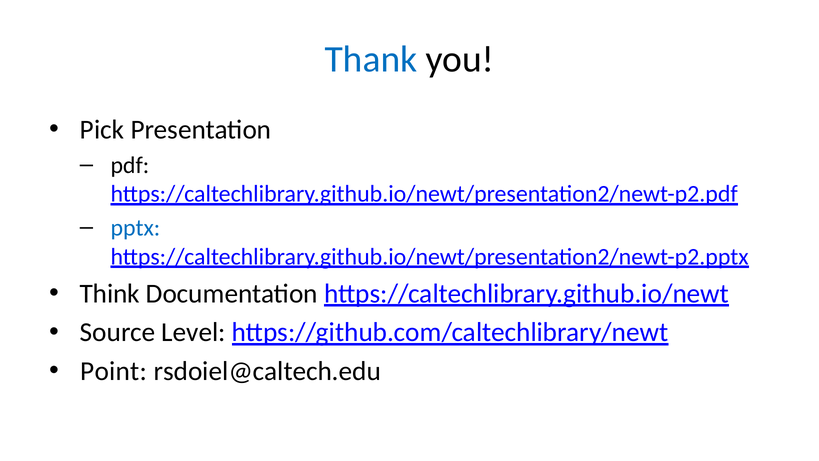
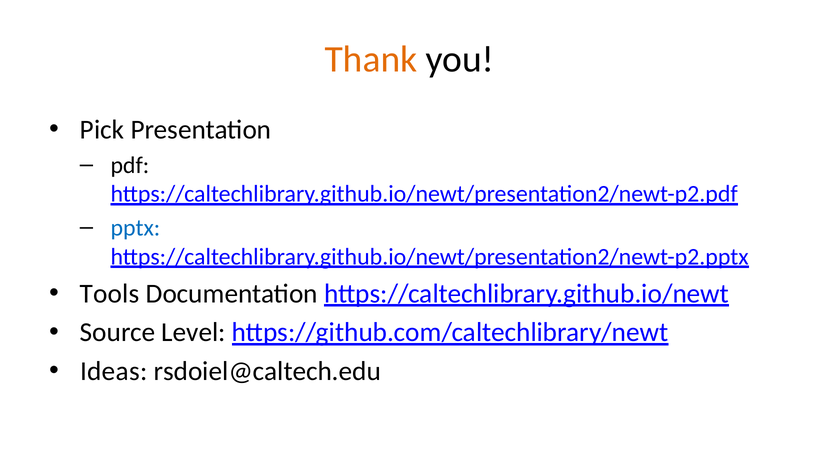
Thank colour: blue -> orange (371, 59)
Think: Think -> Tools (110, 293)
Point: Point -> Ideas (114, 371)
